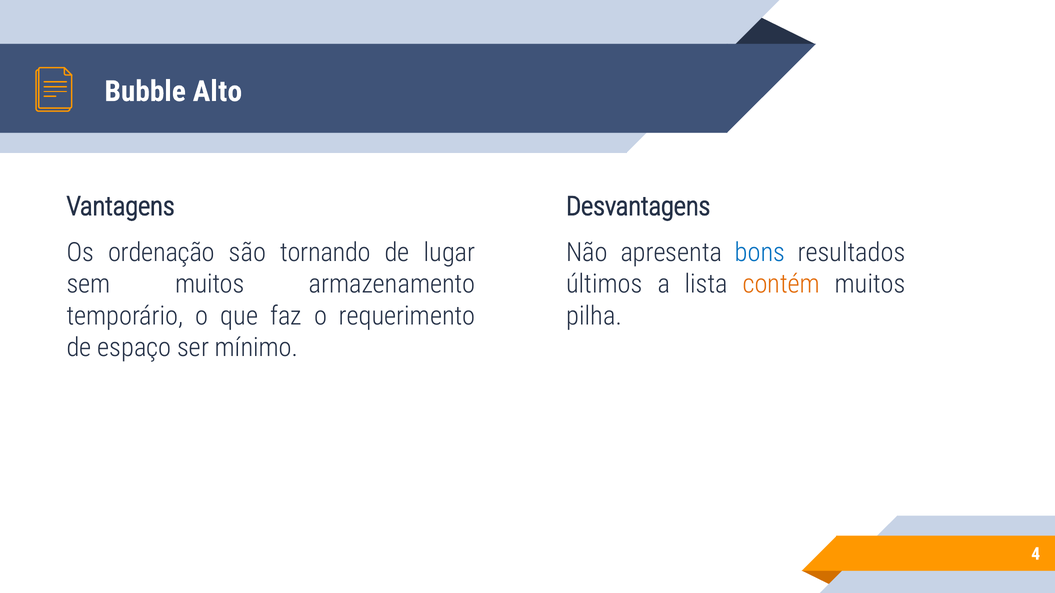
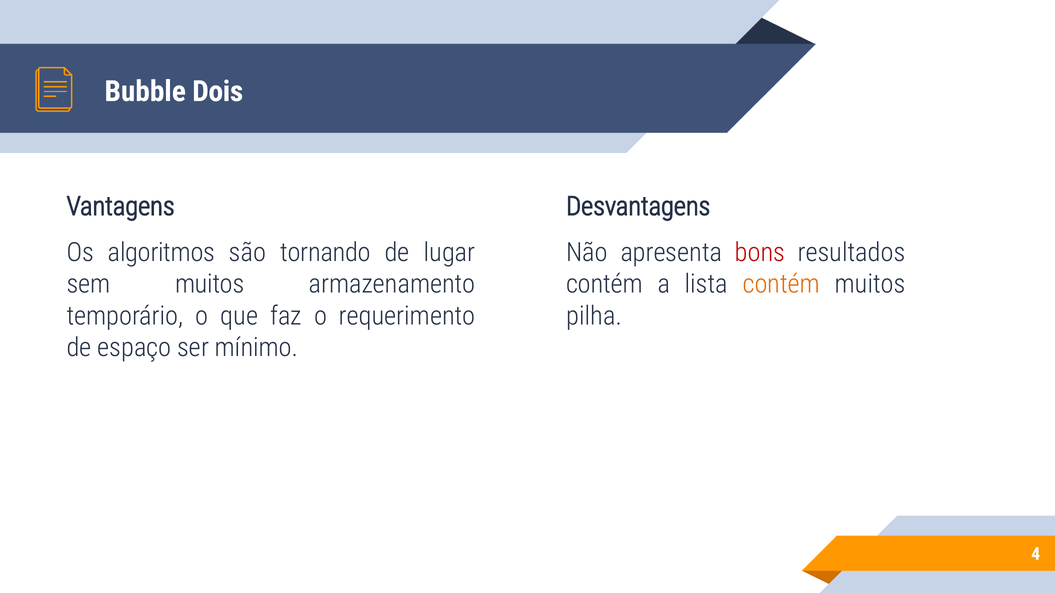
Alto: Alto -> Dois (218, 92)
ordenação: ordenação -> algoritmos (161, 253)
bons colour: blue -> red (760, 253)
últimos: últimos -> contém (604, 284)
